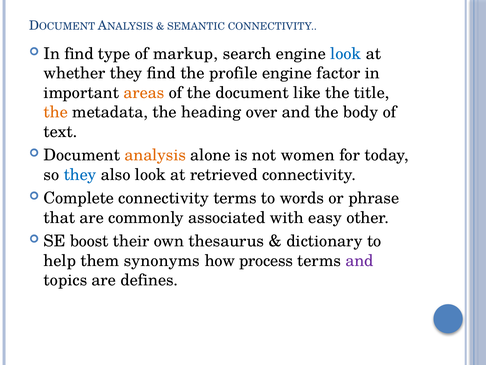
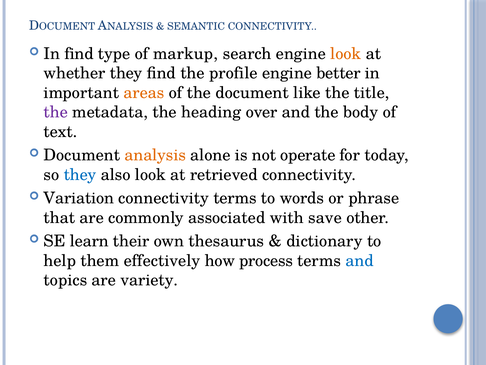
look colour: blue -> orange (346, 54)
factor: factor -> better (339, 73)
the colour: orange -> purple (56, 112)
women: women -> operate (308, 155)
Complete: Complete -> Variation (79, 198)
easy: easy -> save (325, 217)
boost: boost -> learn (89, 241)
synonyms: synonyms -> effectively (162, 260)
and colour: purple -> blue (360, 260)
defines: defines -> variety (149, 280)
